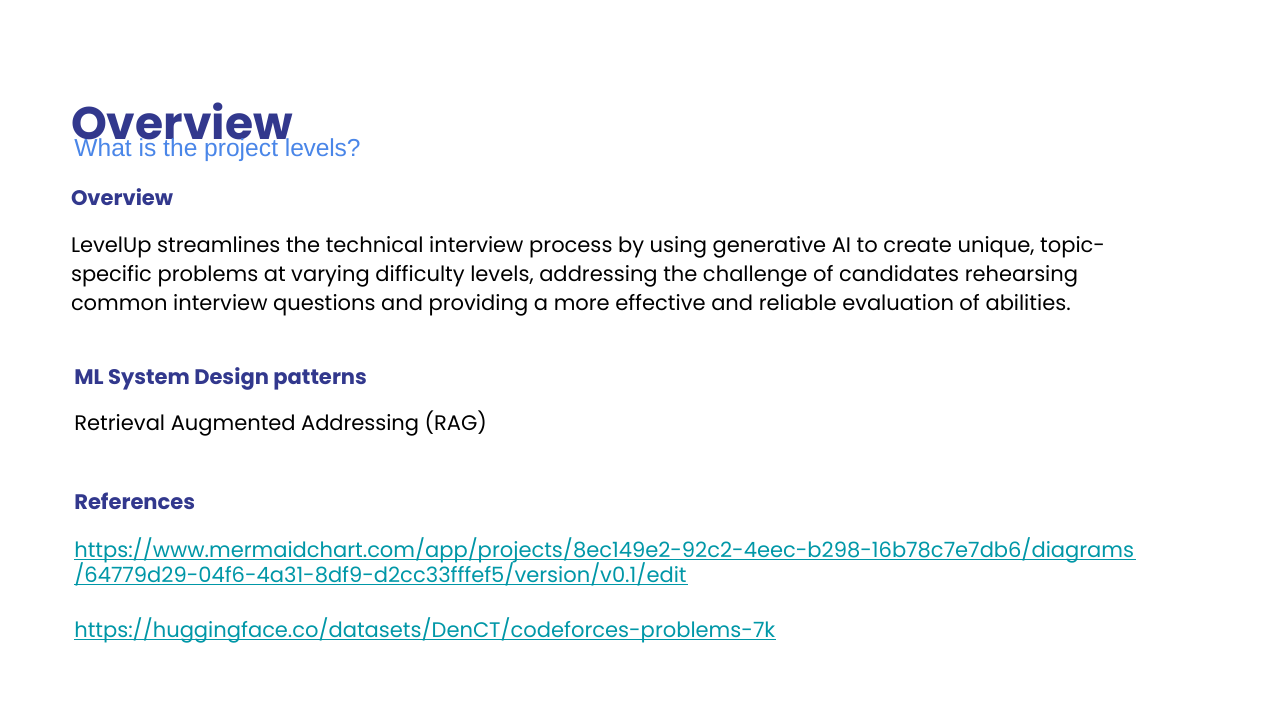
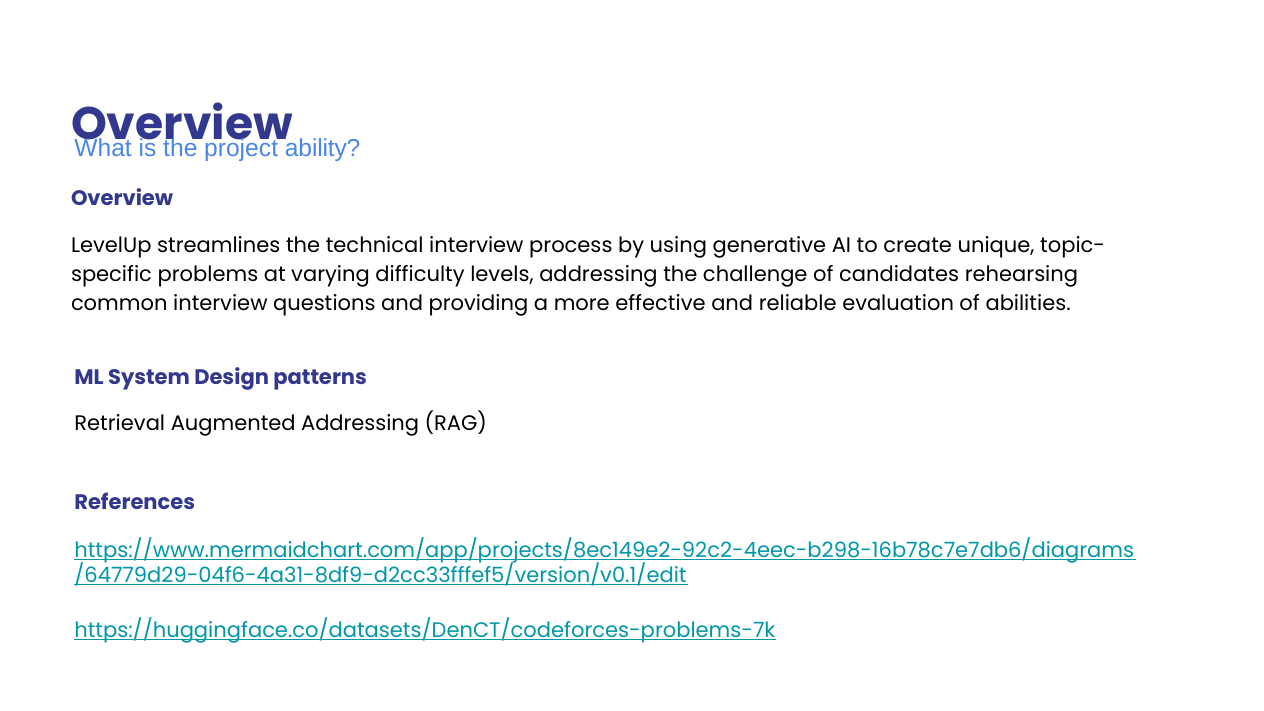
levels: levels -> ability (323, 149)
